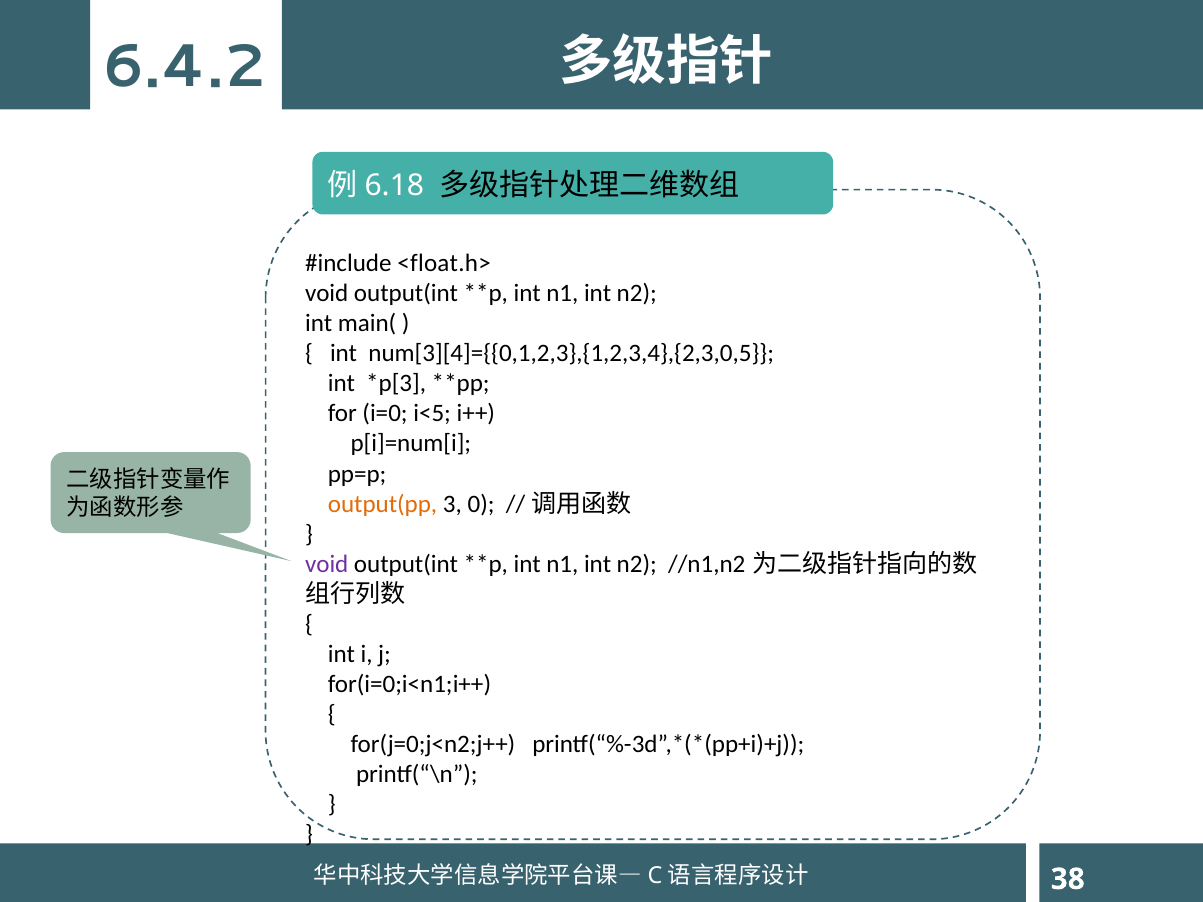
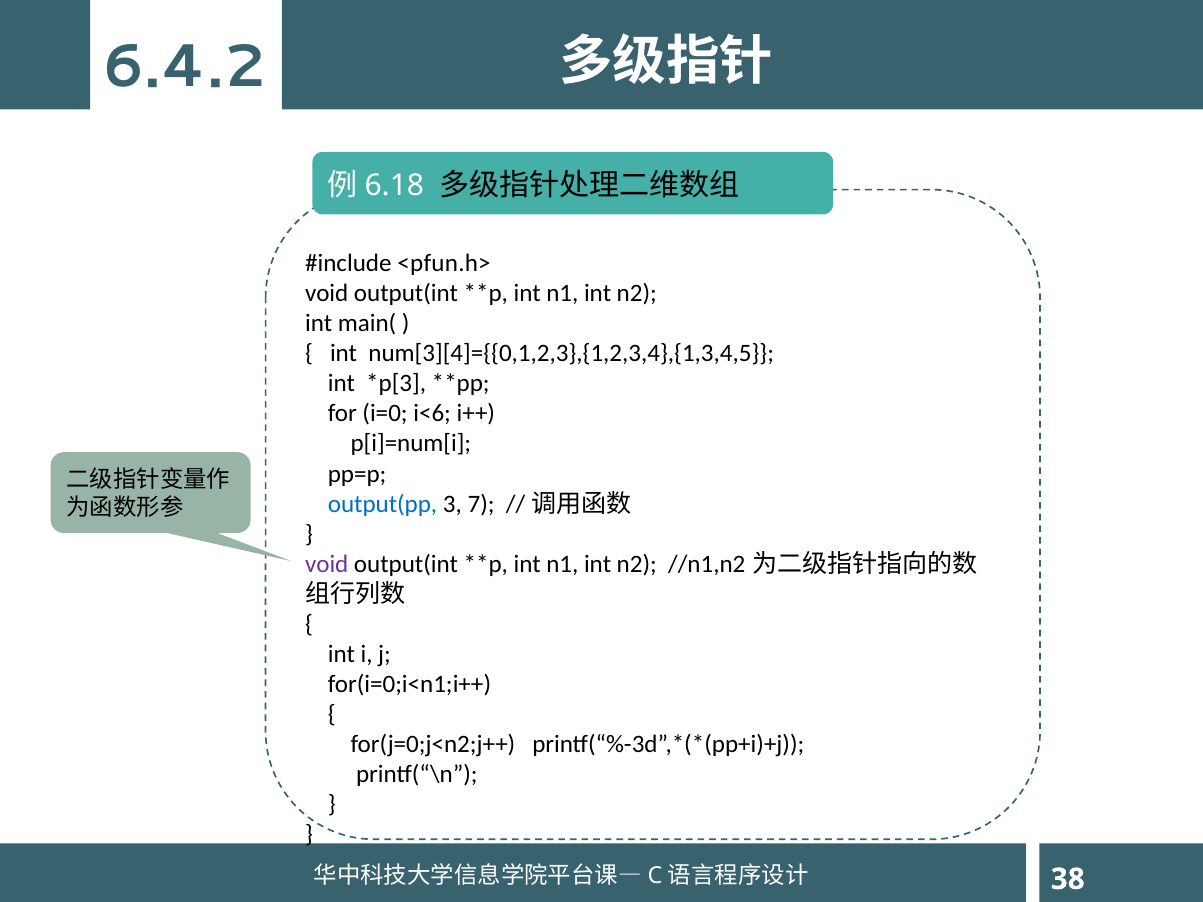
<float.h>: <float.h> -> <pfun.h> (444, 263)
num[3][4]={{0,1,2,3},{1,2,3,4},{2,3,0,5: num[3][4]={{0,1,2,3},{1,2,3,4},{2,3,0,5 -> num[3][4]={{0,1,2,3},{1,2,3,4},{1,3,4,5 (571, 354)
i<5: i<5 -> i<6 (432, 414)
output(pp colour: orange -> blue (383, 504)
0: 0 -> 7 (481, 504)
